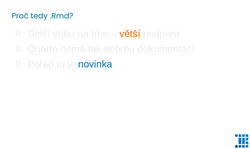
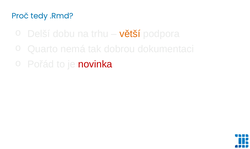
novinka colour: blue -> red (95, 64)
